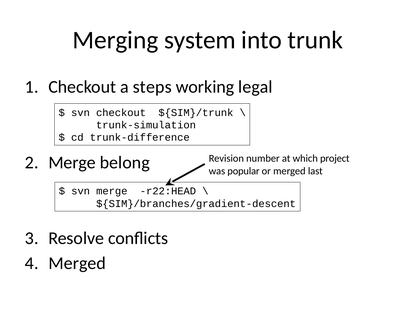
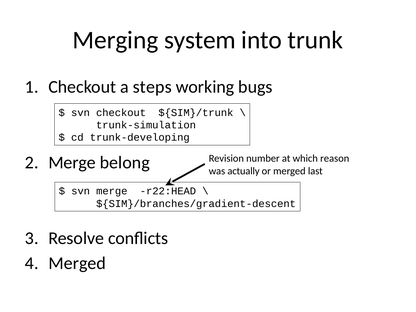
legal: legal -> bugs (255, 87)
trunk-difference: trunk-difference -> trunk-developing (140, 138)
project: project -> reason (335, 158)
popular: popular -> actually (244, 171)
